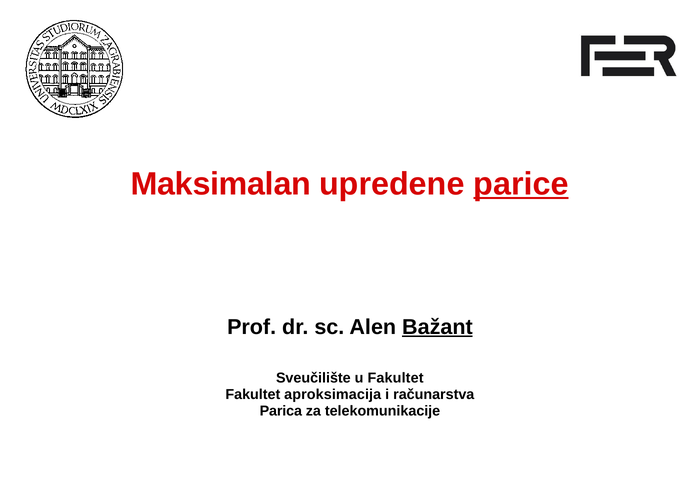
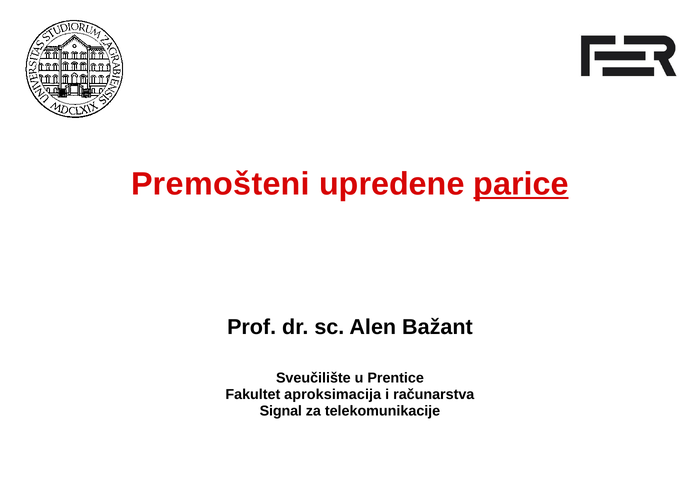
Maksimalan: Maksimalan -> Premošteni (221, 184)
Bažant underline: present -> none (437, 327)
u Fakultet: Fakultet -> Prentice (396, 377)
Parica: Parica -> Signal (281, 411)
